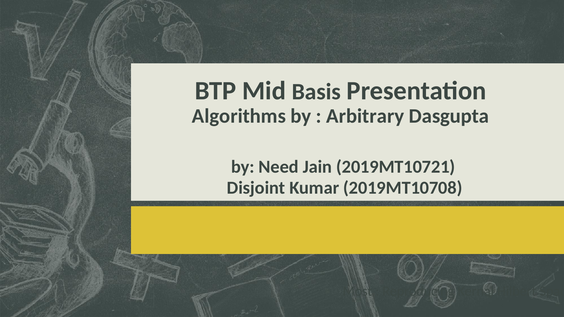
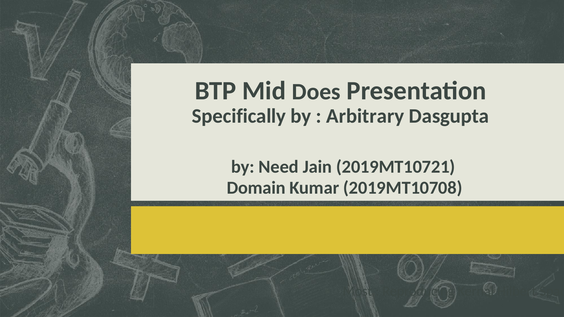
Basis: Basis -> Does (316, 92)
Algorithms: Algorithms -> Specifically (239, 116)
Disjoint: Disjoint -> Domain (256, 188)
